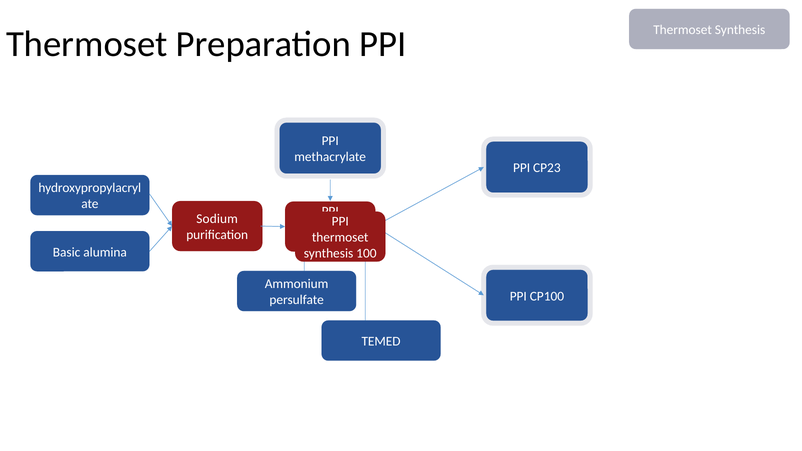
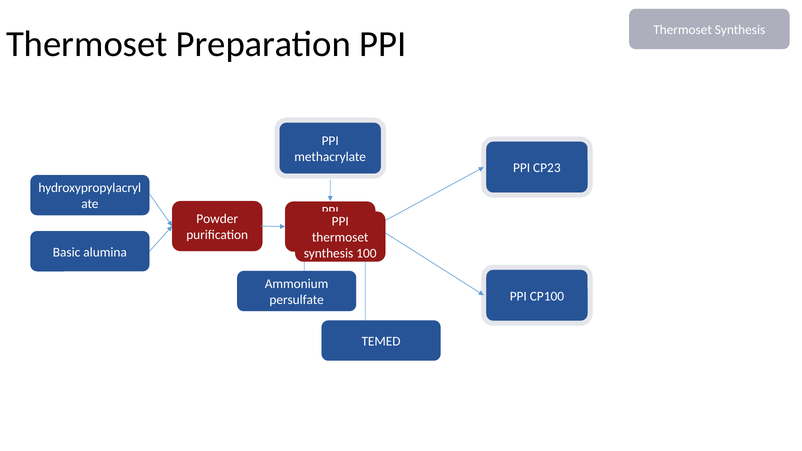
Sodium: Sodium -> Powder (217, 219)
